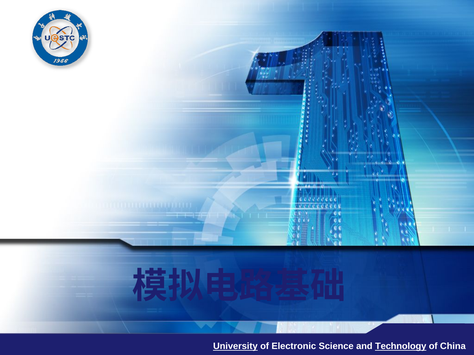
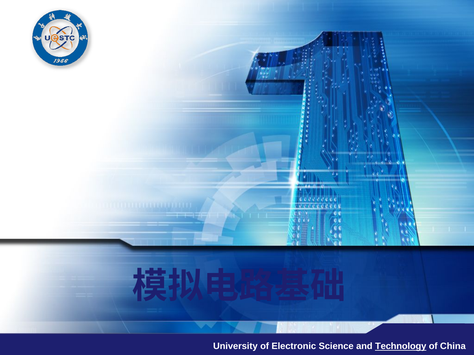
University underline: present -> none (235, 347)
